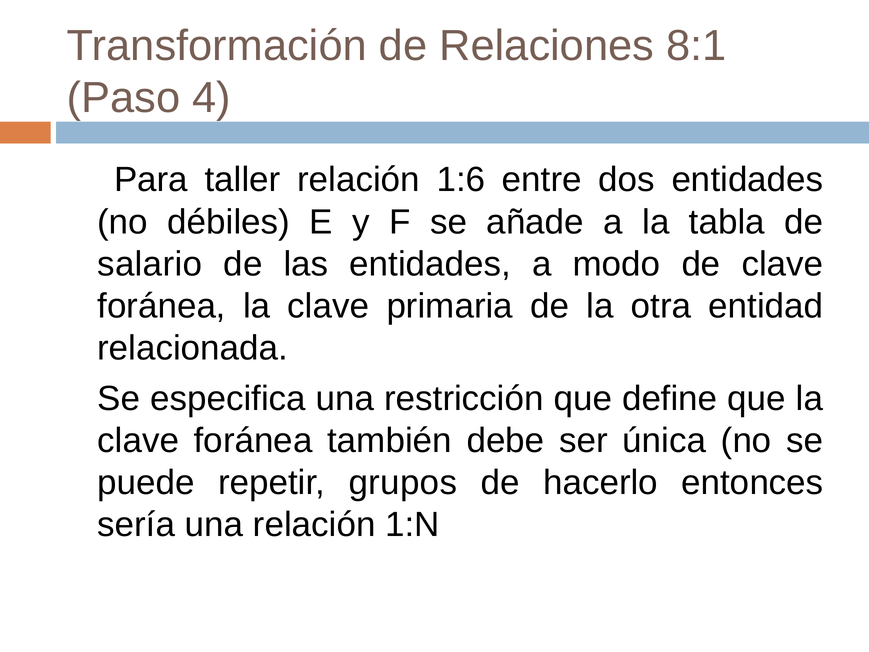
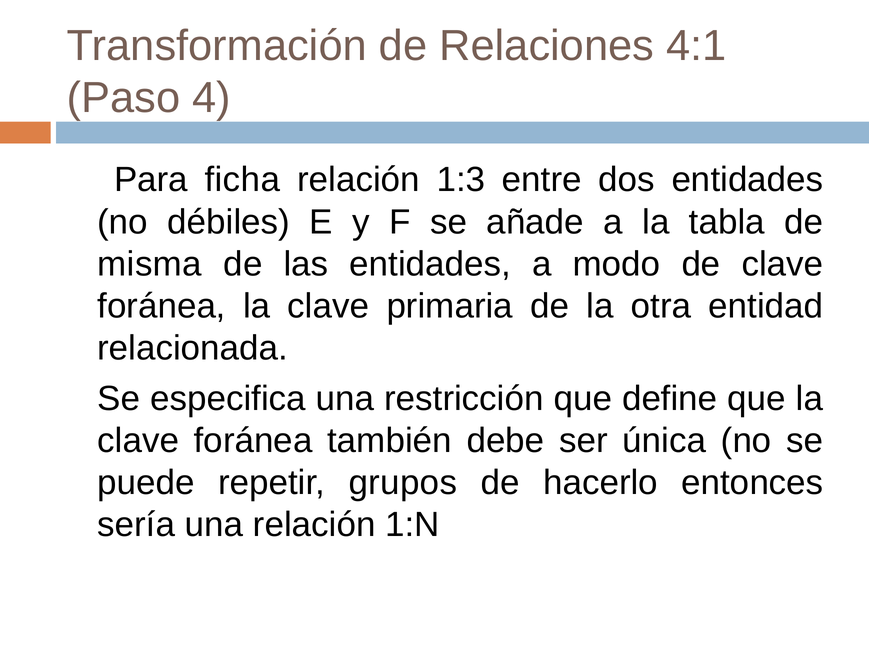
8:1: 8:1 -> 4:1 (696, 46)
taller: taller -> ficha (242, 180)
1:6: 1:6 -> 1:3 (461, 180)
salario: salario -> misma (150, 264)
